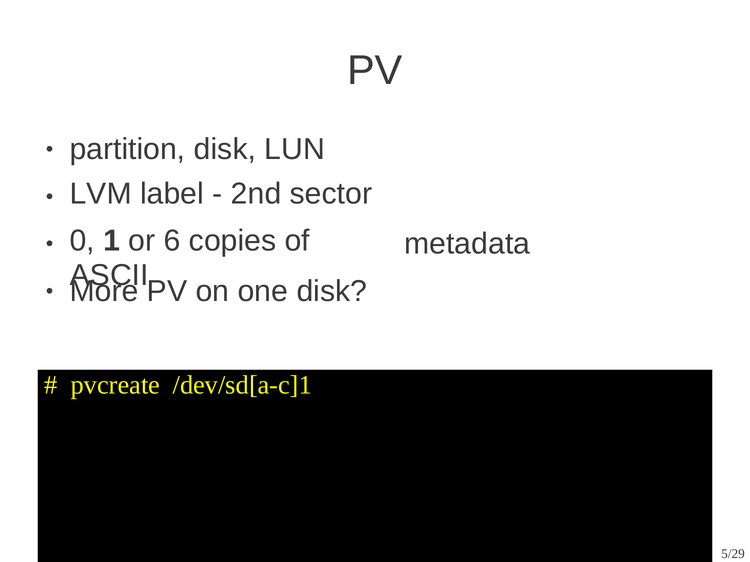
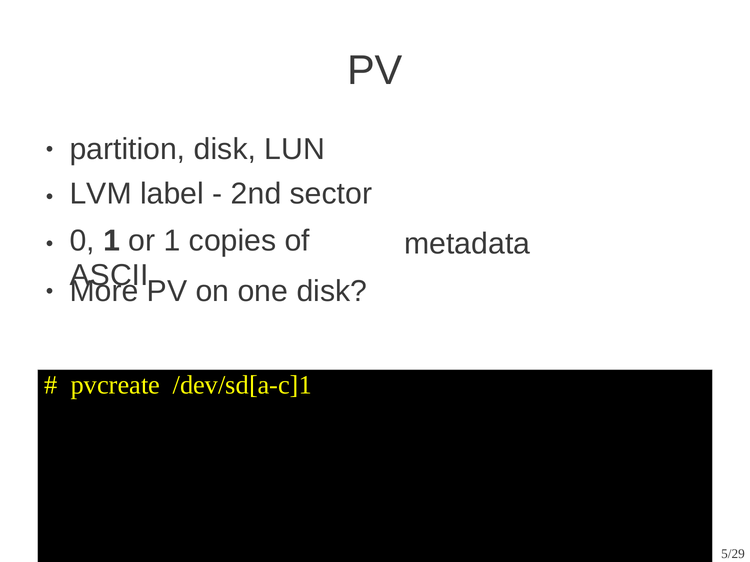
or 6: 6 -> 1 (172, 241)
